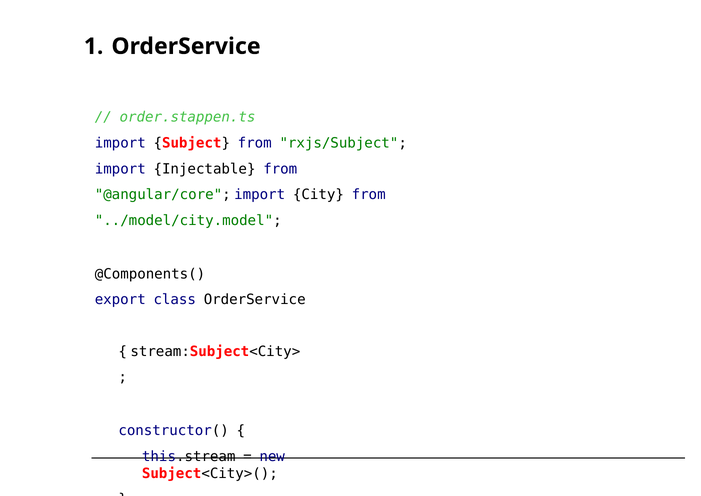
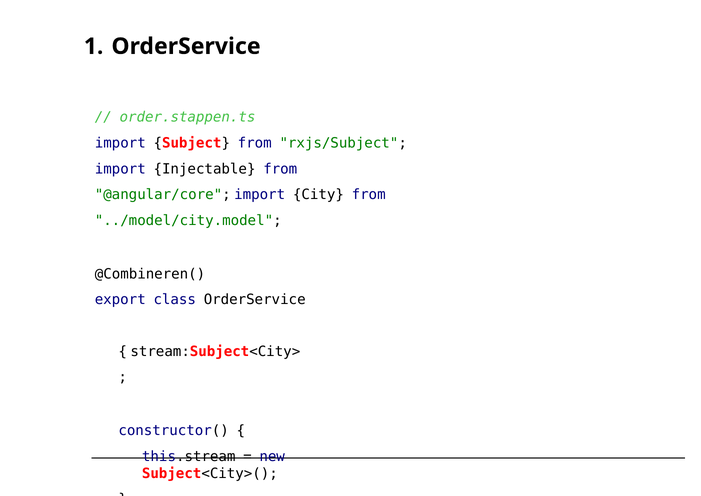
@Components(: @Components( -> @Combineren( (150, 274)
